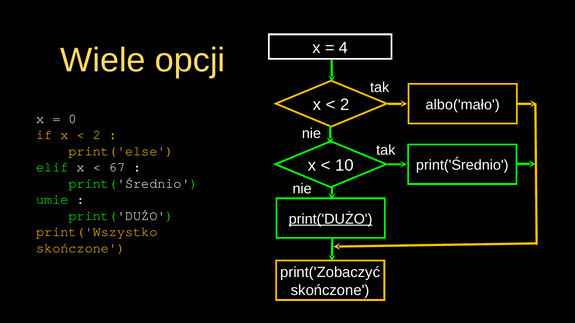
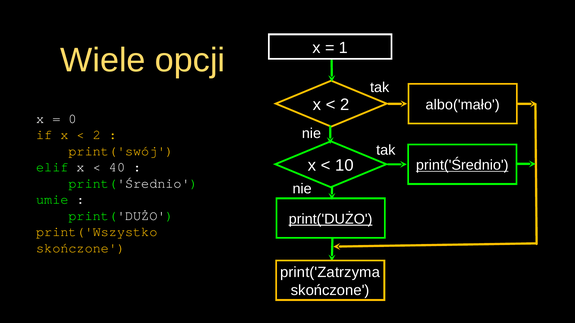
4: 4 -> 1 (343, 48)
print('else: print('else -> print('swój (121, 151)
print('Średnio underline: none -> present (462, 165)
67: 67 -> 40 (117, 167)
print('Zobaczyć: print('Zobaczyć -> print('Zatrzyma (330, 273)
